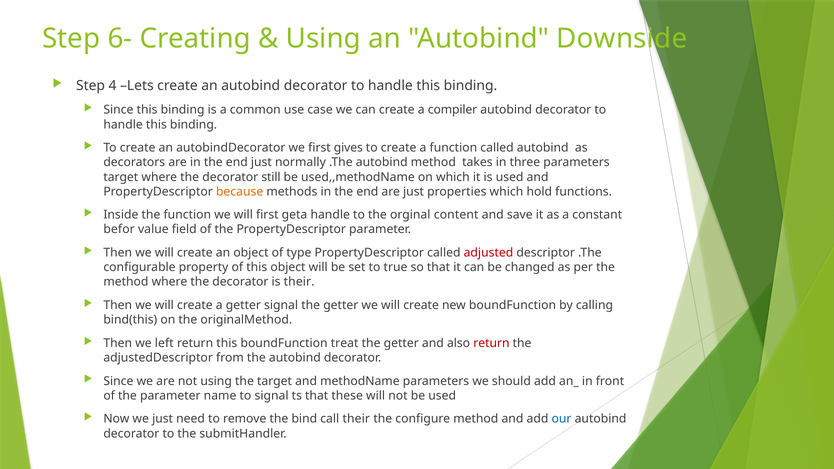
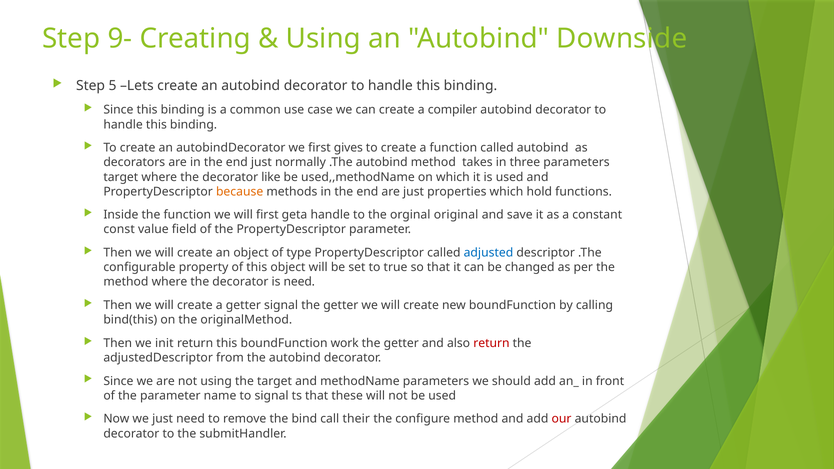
6-: 6- -> 9- (120, 39)
4: 4 -> 5 (113, 86)
still: still -> like (271, 177)
content: content -> original (456, 215)
befor: befor -> const (119, 230)
adjusted colour: red -> blue (488, 253)
is their: their -> need (299, 282)
left: left -> init (164, 343)
treat: treat -> work (345, 343)
our colour: blue -> red (561, 419)
